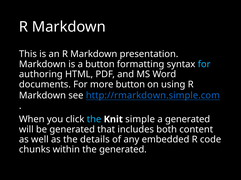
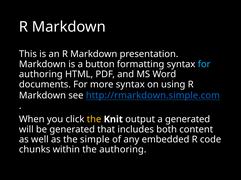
more button: button -> syntax (130, 85)
the colour: light blue -> yellow (94, 120)
simple: simple -> output (140, 120)
details: details -> simple (95, 140)
the generated: generated -> authoring (123, 150)
